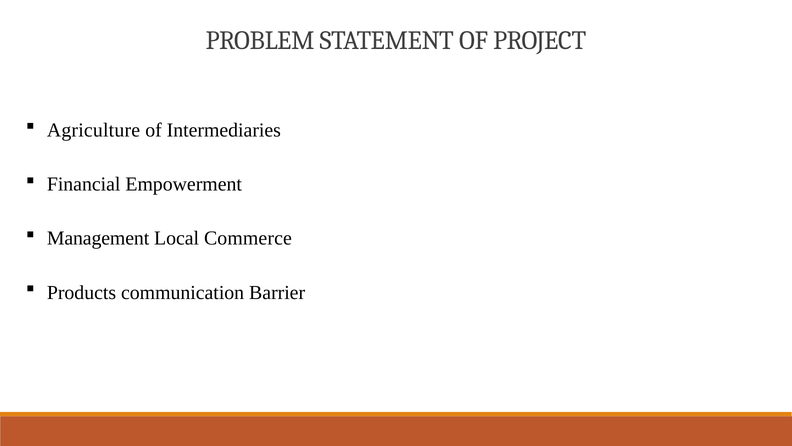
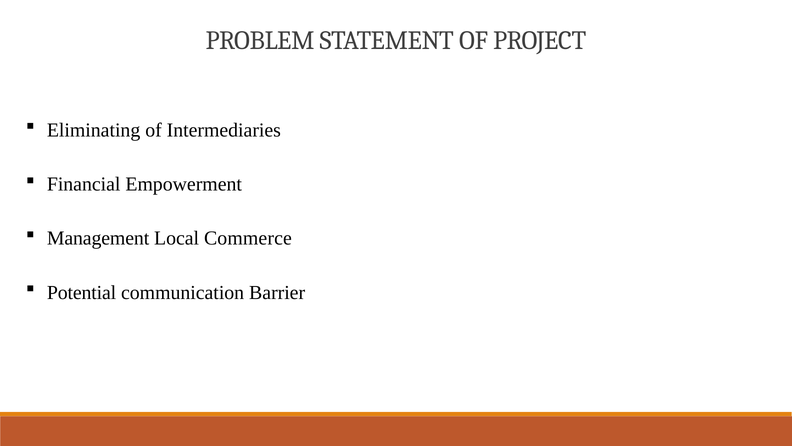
Agriculture: Agriculture -> Eliminating (94, 130)
Products: Products -> Potential (82, 292)
